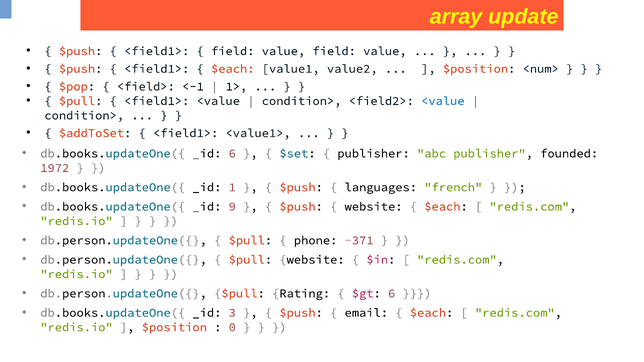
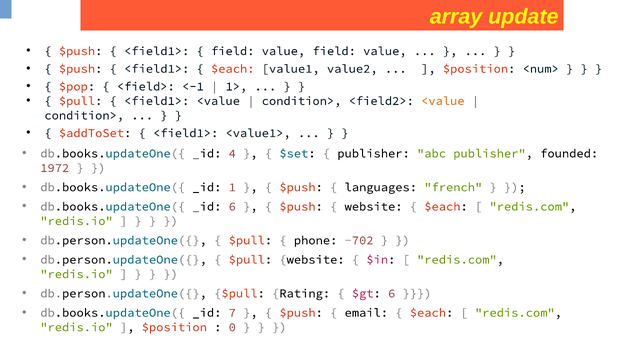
<value colour: blue -> orange (443, 101)
_id 6: 6 -> 4 (232, 154)
_id 9: 9 -> 6 (232, 207)
-371: -371 -> -702 (359, 240)
3: 3 -> 7 (232, 313)
